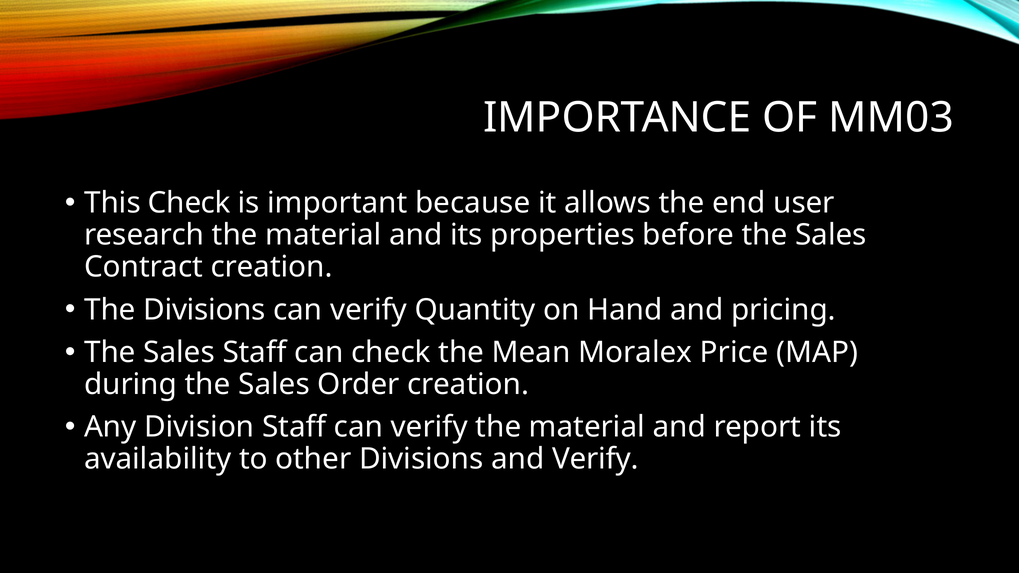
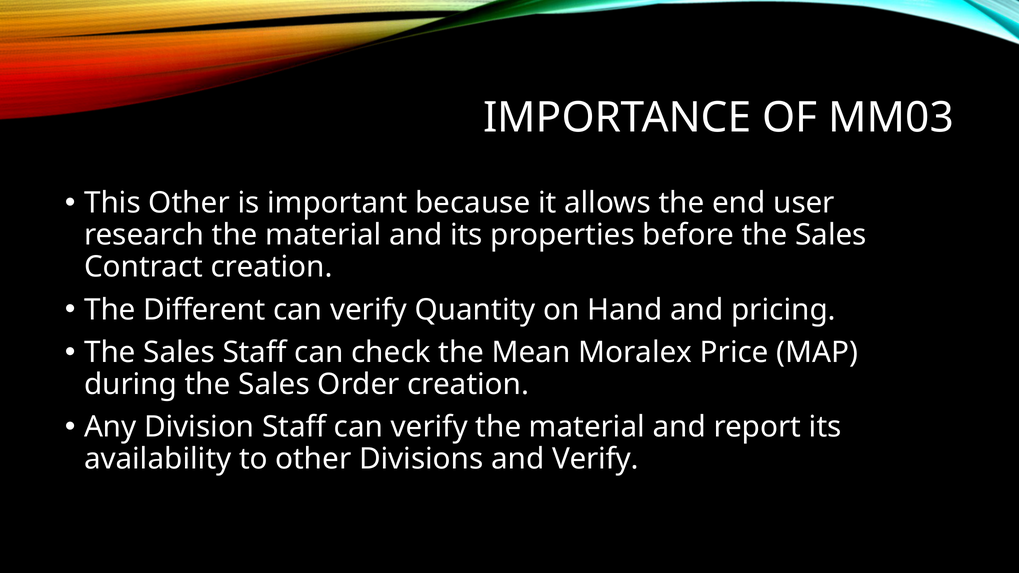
This Check: Check -> Other (189, 203)
The Divisions: Divisions -> Different (205, 310)
